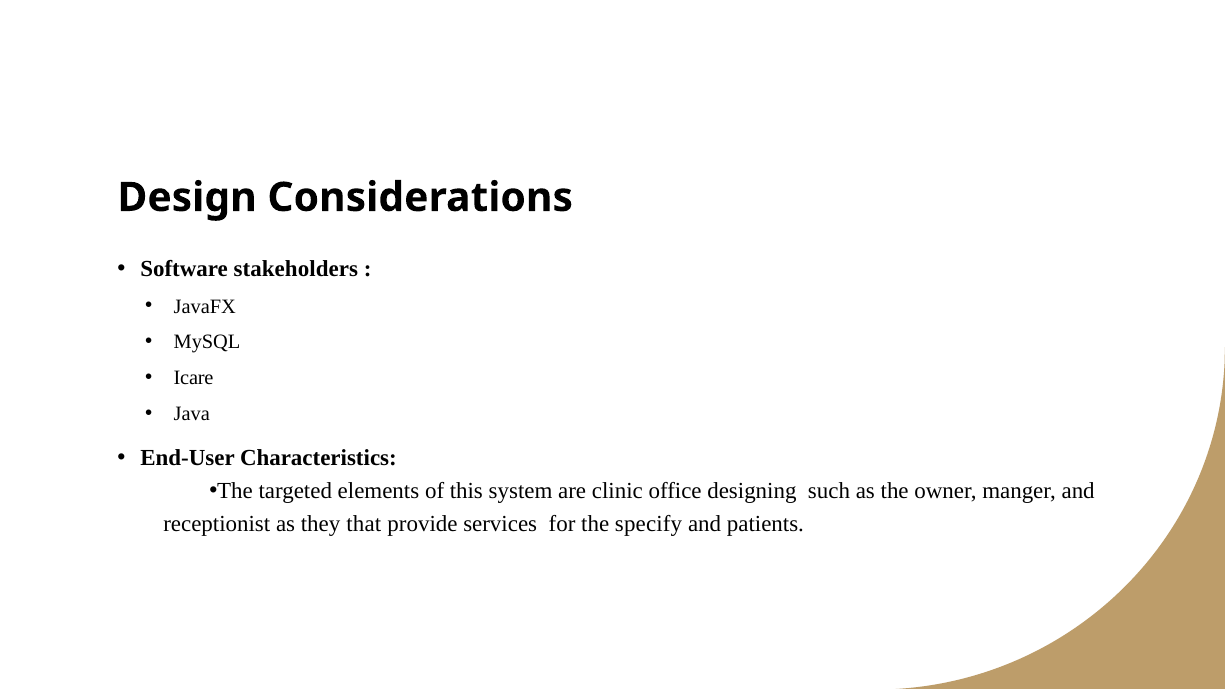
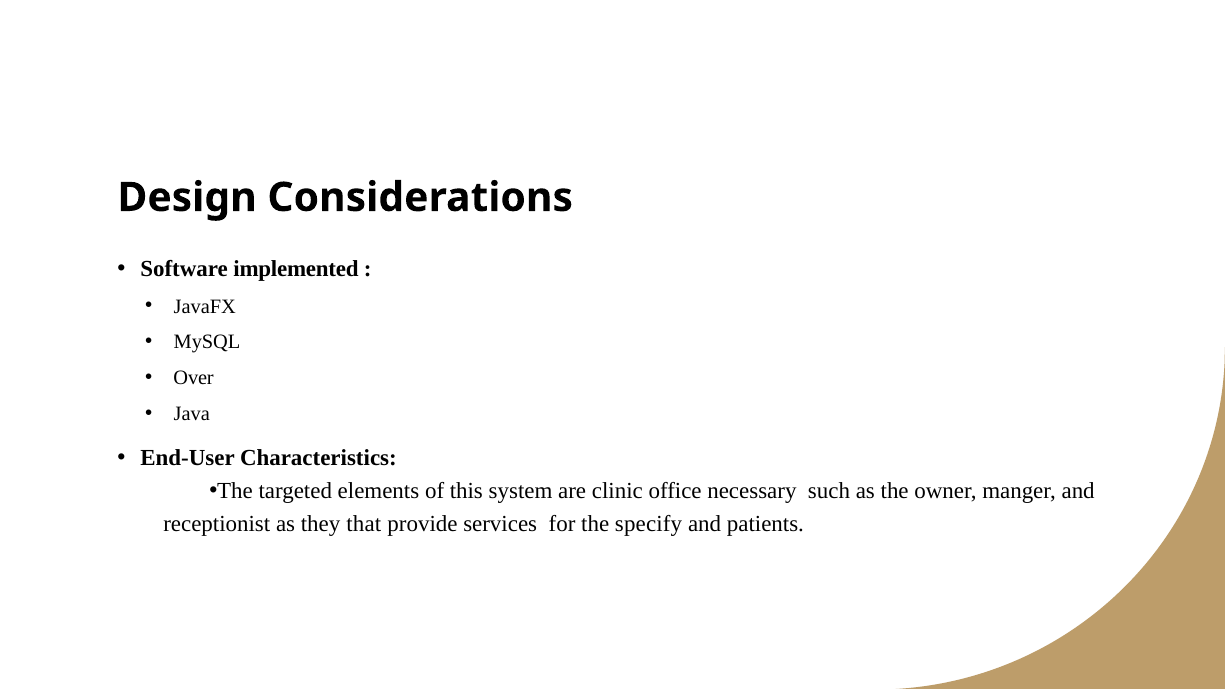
stakeholders: stakeholders -> implemented (296, 269)
Icare: Icare -> Over (194, 378)
designing: designing -> necessary (752, 491)
